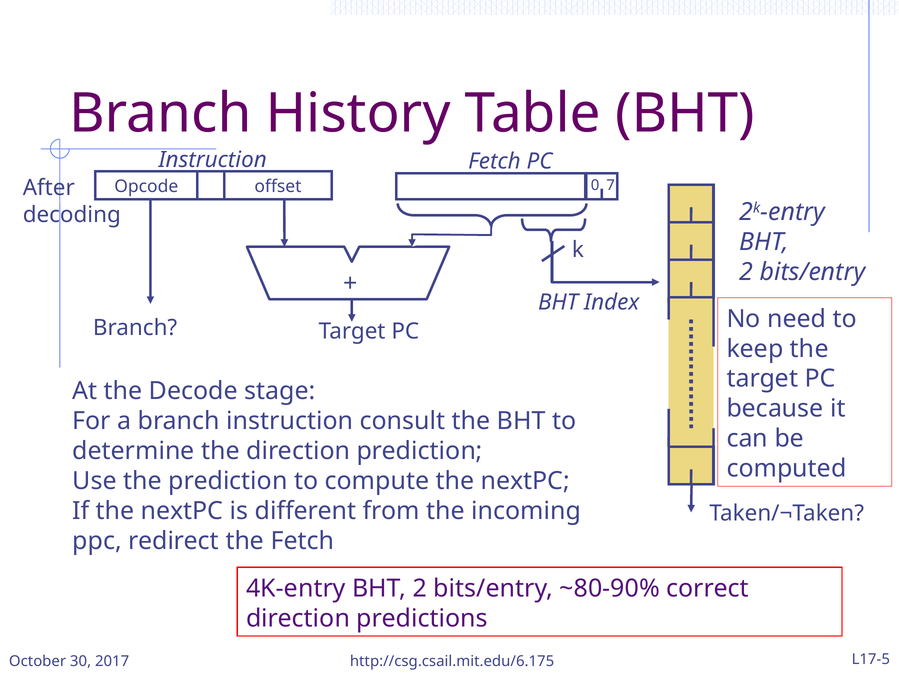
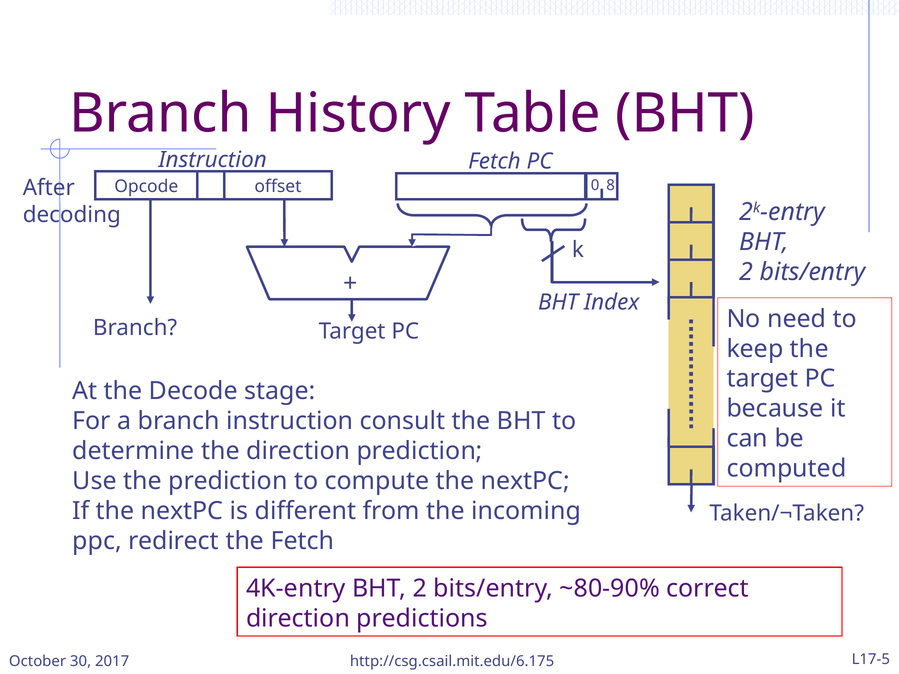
7: 7 -> 8 (611, 186)
